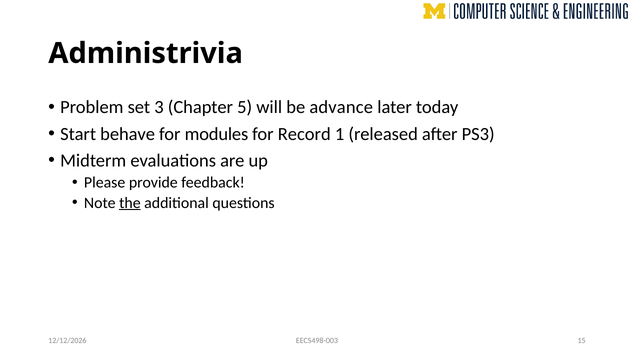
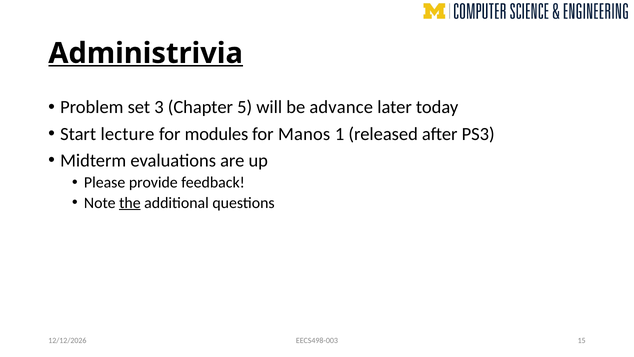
Administrivia underline: none -> present (146, 53)
behave: behave -> lecture (127, 134)
Record: Record -> Manos (304, 134)
